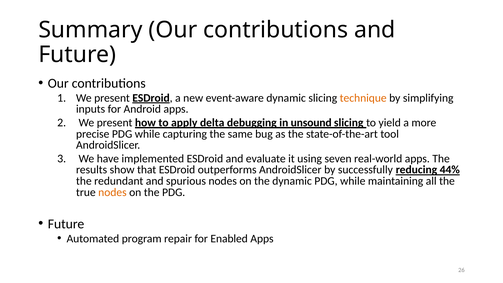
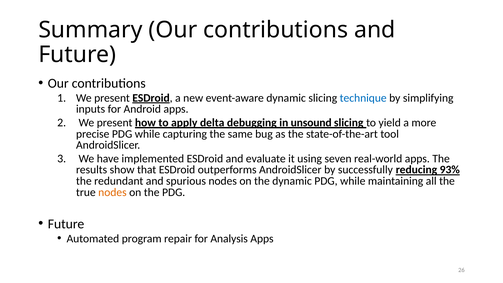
technique colour: orange -> blue (363, 98)
44%: 44% -> 93% (450, 170)
Enabled: Enabled -> Analysis (229, 238)
